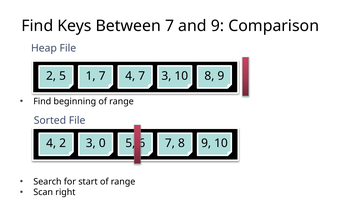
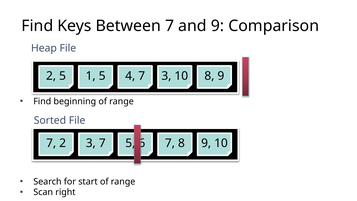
1 7: 7 -> 5 (102, 76)
4: 4 -> 7 (51, 143)
3 0: 0 -> 7 (102, 143)
